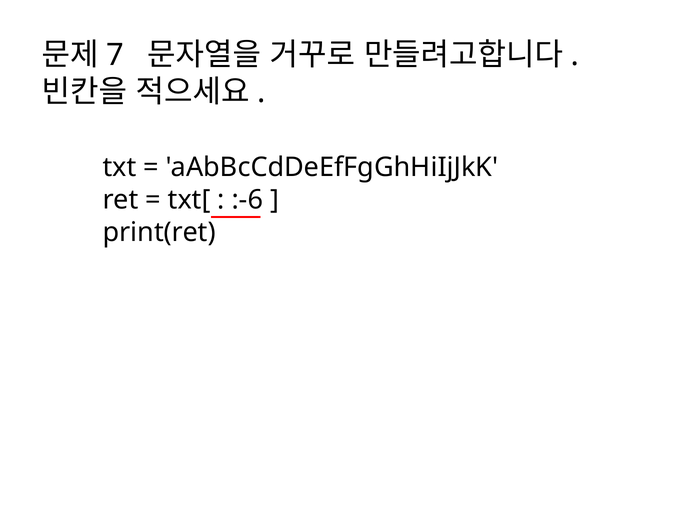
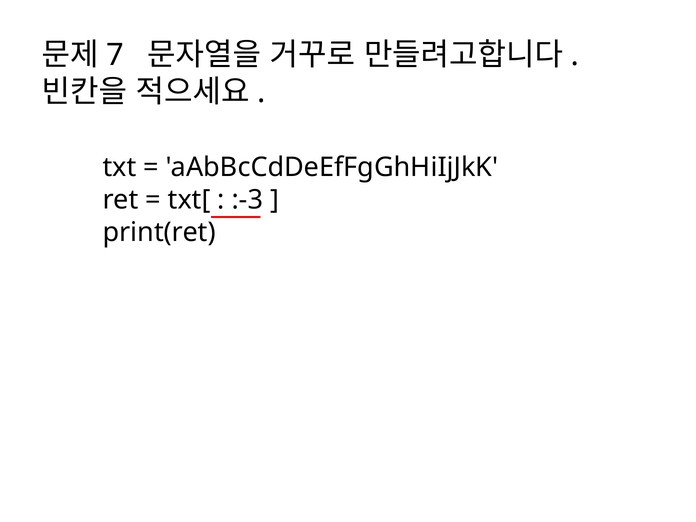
:-6: :-6 -> :-3 (247, 200)
